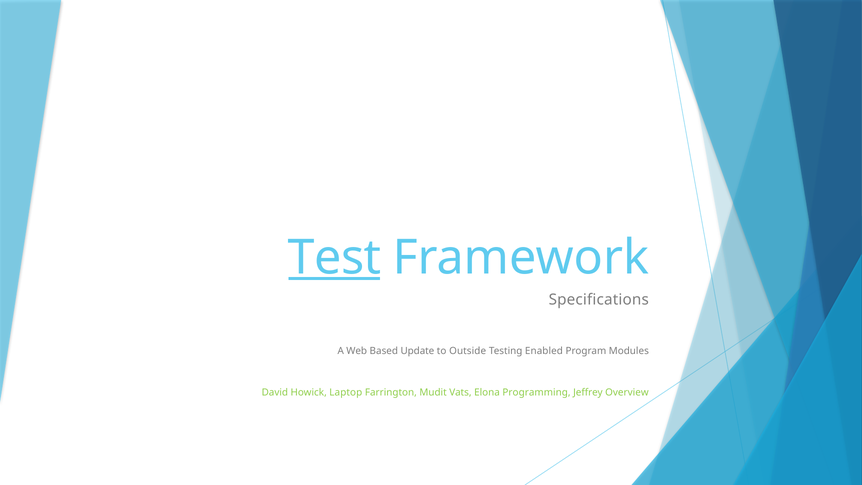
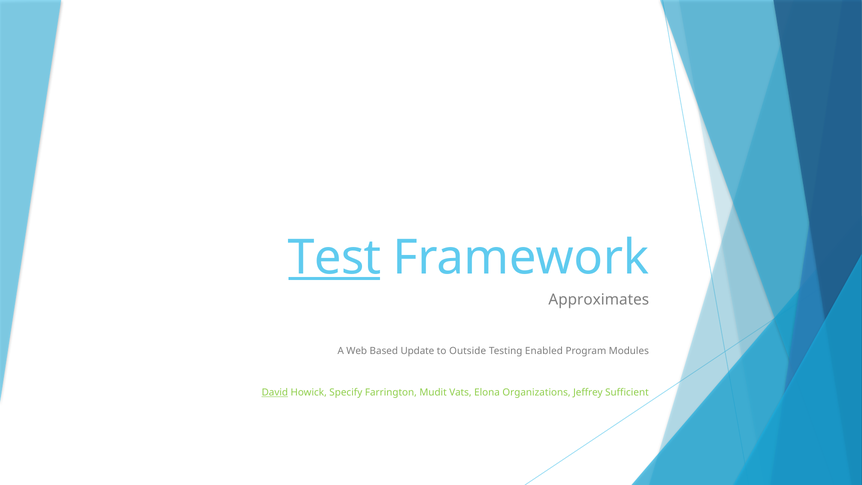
Specifications: Specifications -> Approximates (599, 300)
David underline: none -> present (275, 393)
Laptop: Laptop -> Specify (346, 393)
Programming: Programming -> Organizations (537, 393)
Overview: Overview -> Sufficient (627, 393)
